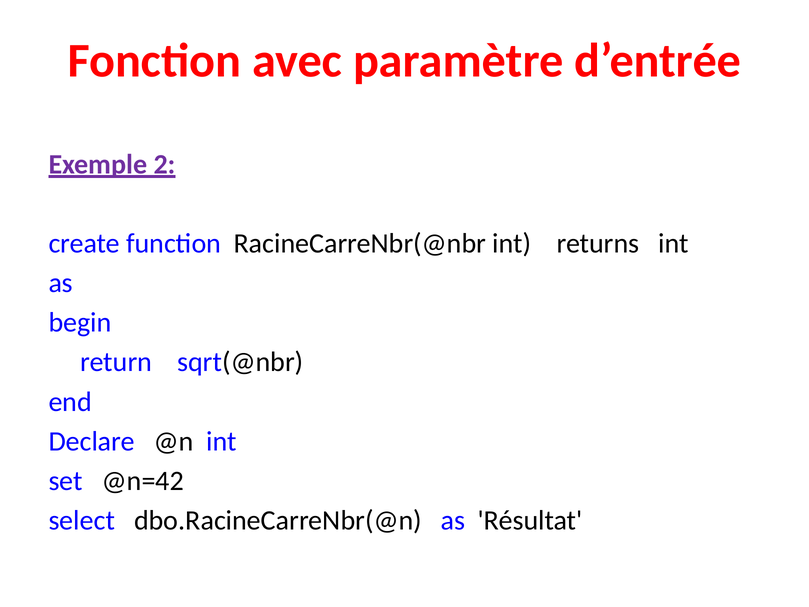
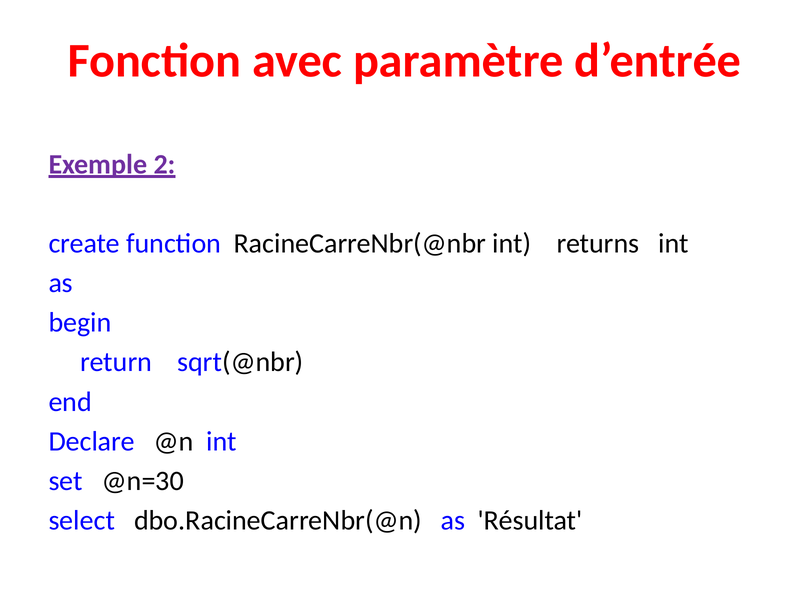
@n=42: @n=42 -> @n=30 (143, 481)
